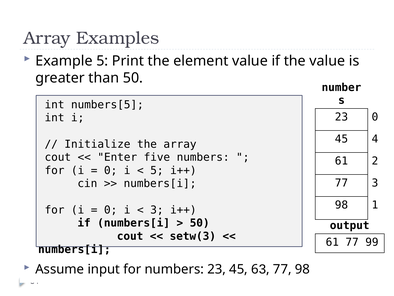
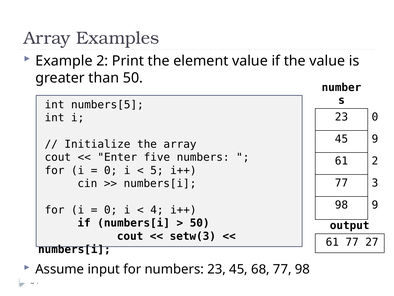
Example 5: 5 -> 2 (102, 61)
45 4: 4 -> 9 (375, 139)
98 1: 1 -> 9 (375, 205)
3: 3 -> 4 (157, 210)
99: 99 -> 27 (372, 242)
3: 3 -> 8 (262, 269)
